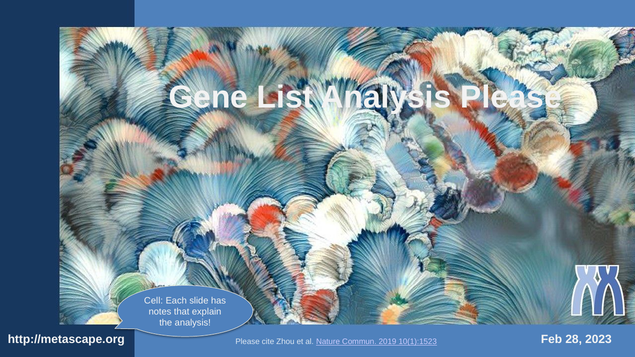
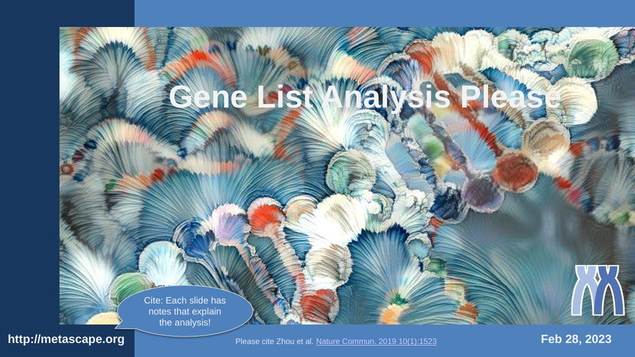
Cell: Cell -> Cite (154, 301)
